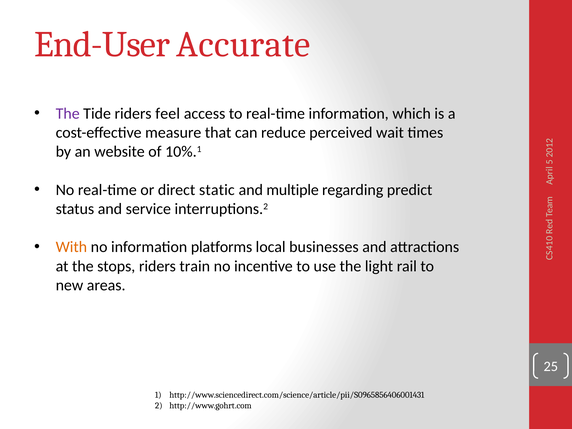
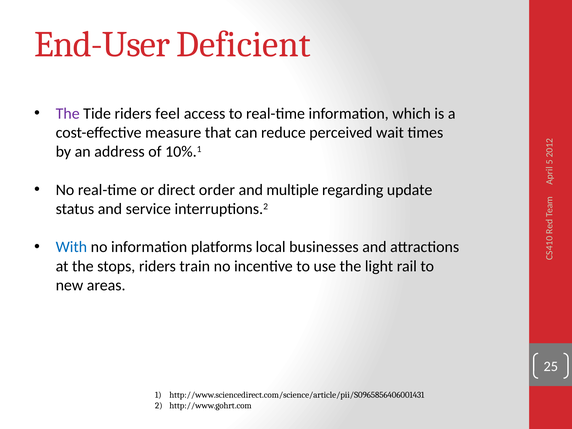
Accurate: Accurate -> Deficient (243, 45)
website: website -> address (119, 152)
static: static -> order (217, 190)
predict: predict -> update (410, 190)
With colour: orange -> blue (71, 247)
